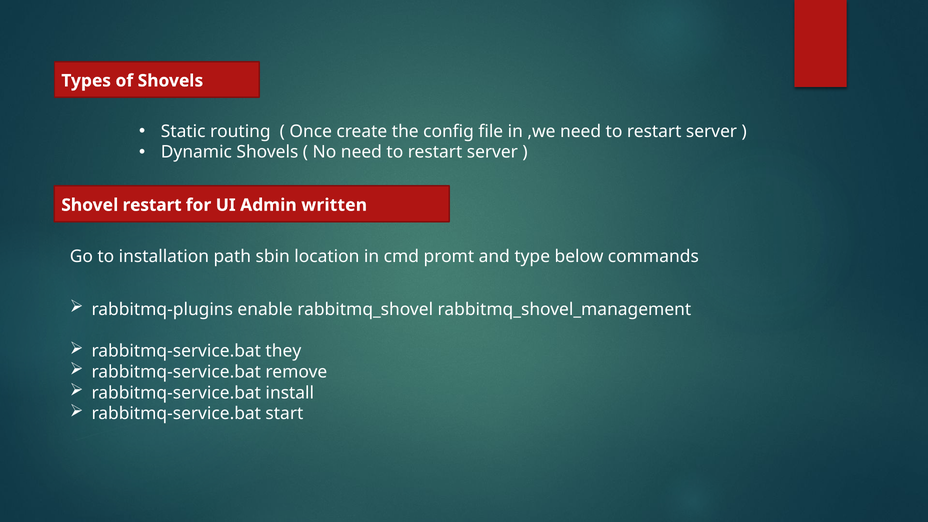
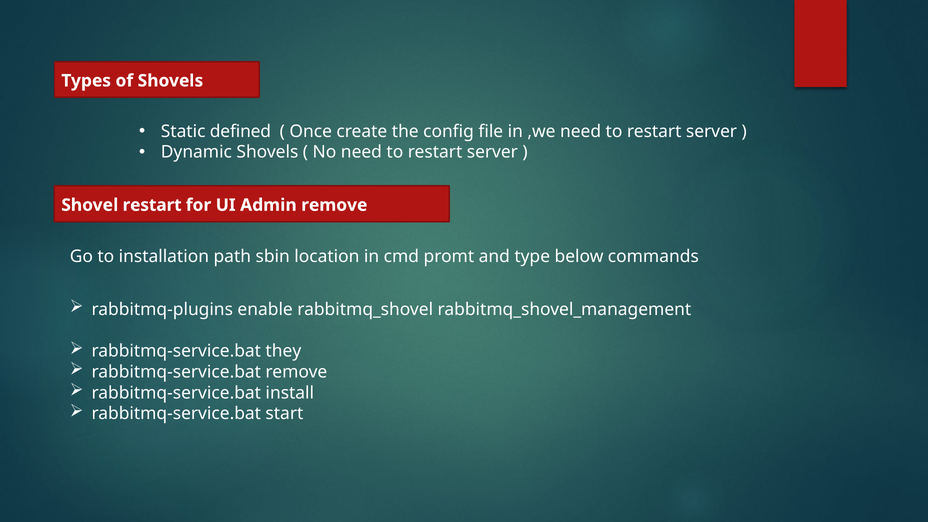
routing: routing -> defined (240, 131)
Admin written: written -> remove (334, 205)
